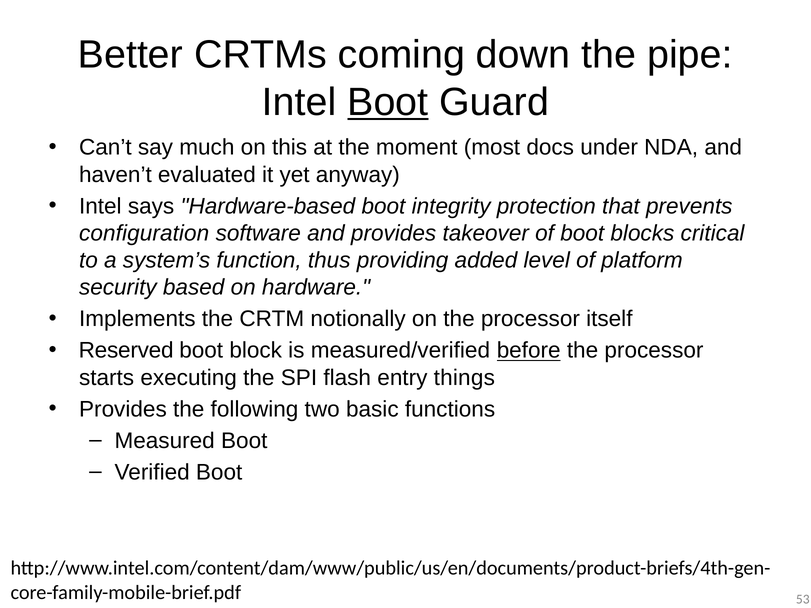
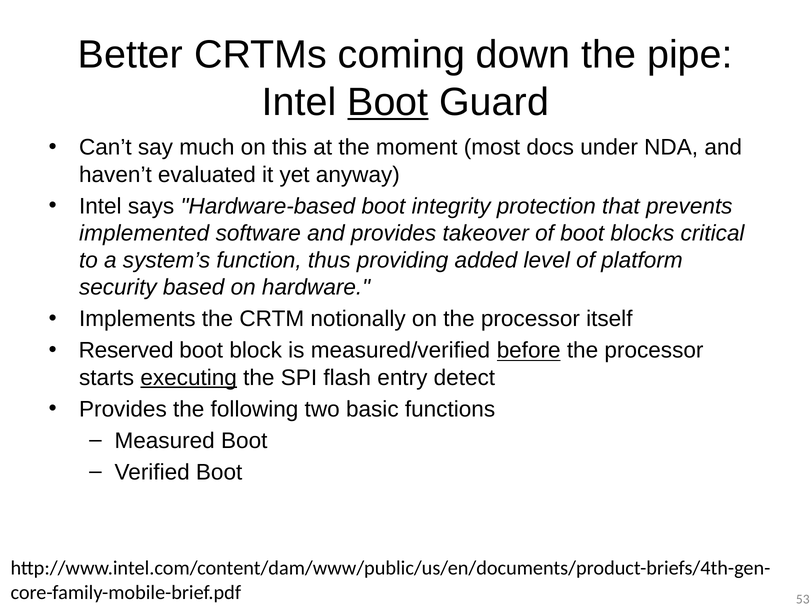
configuration: configuration -> implemented (144, 233)
executing underline: none -> present (189, 378)
things: things -> detect (464, 378)
